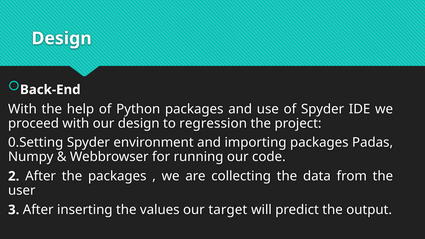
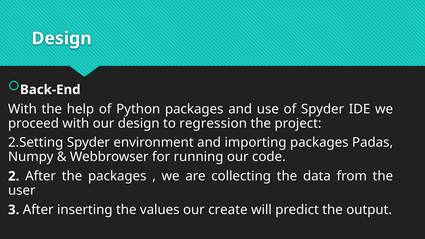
0.Setting: 0.Setting -> 2.Setting (36, 143)
target: target -> create (228, 210)
